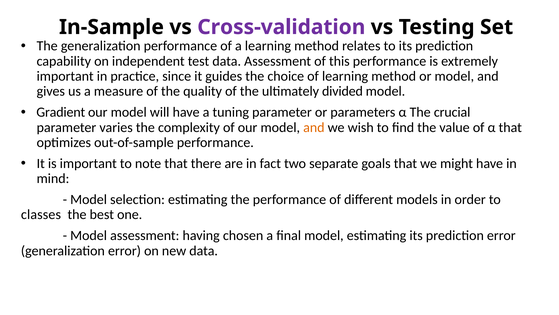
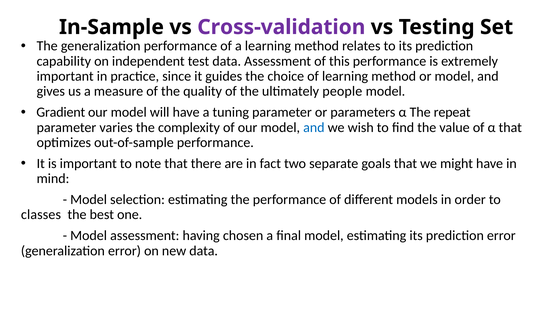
divided: divided -> people (342, 91)
crucial: crucial -> repeat (452, 112)
and colour: orange -> blue (314, 127)
